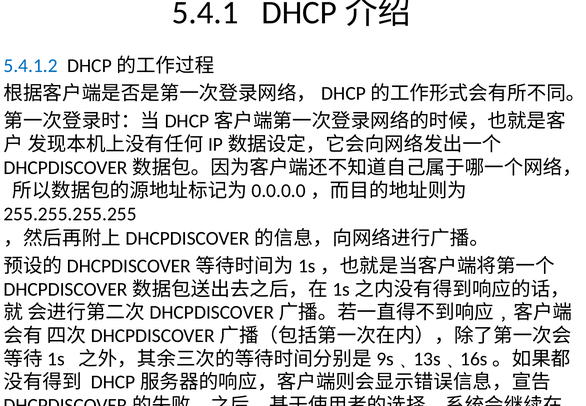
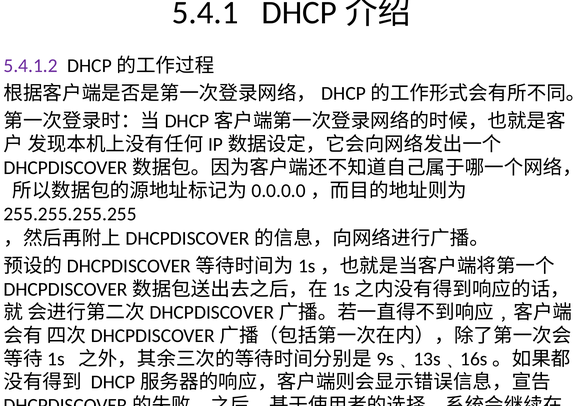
5.4.1.2 colour: blue -> purple (31, 66)
